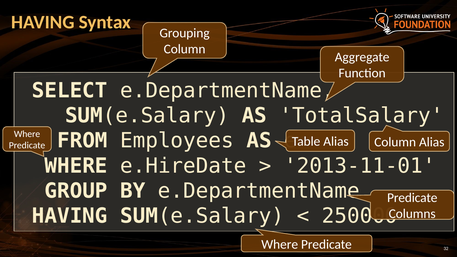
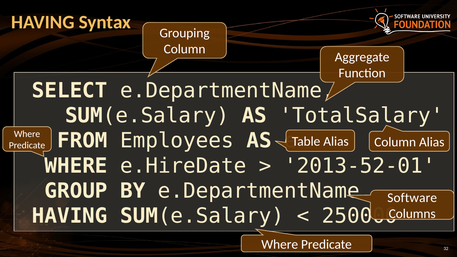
2013-11-01: 2013-11-01 -> 2013-52-01 (360, 166)
Predicate: Predicate -> Software (412, 198)
